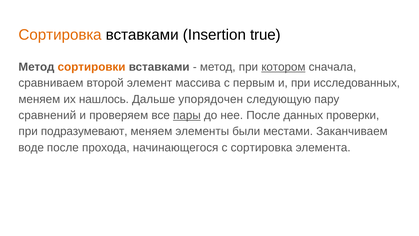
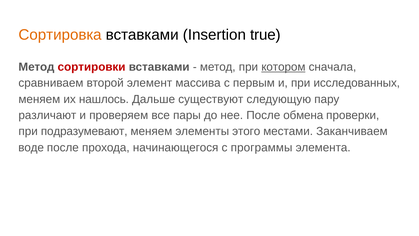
сортировки colour: orange -> red (92, 67)
упорядочен: упорядочен -> существуют (211, 99)
сравнений: сравнений -> различают (47, 115)
пары underline: present -> none (187, 115)
данных: данных -> обмена (303, 115)
были: были -> этого (246, 131)
с сортировка: сортировка -> программы (262, 147)
